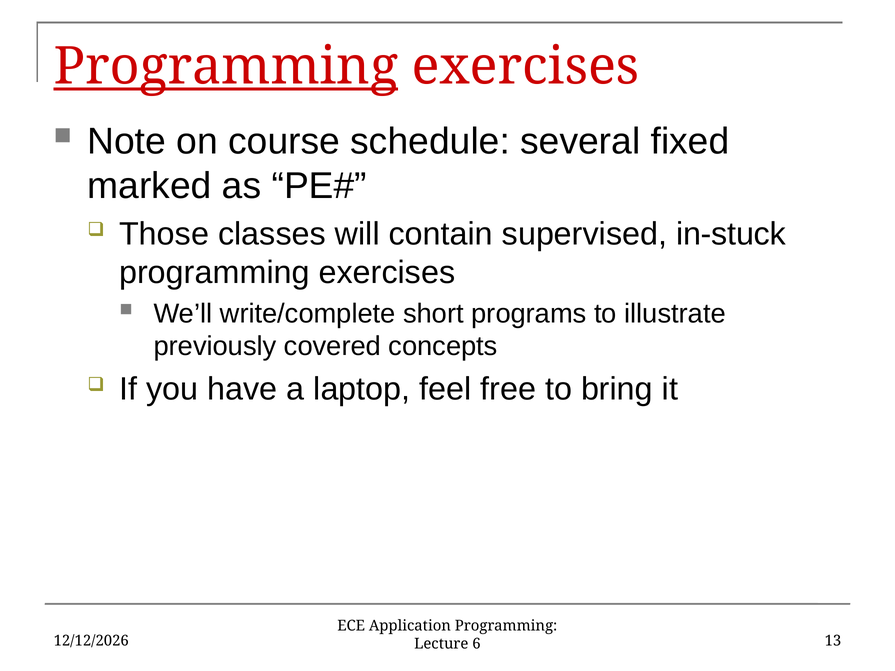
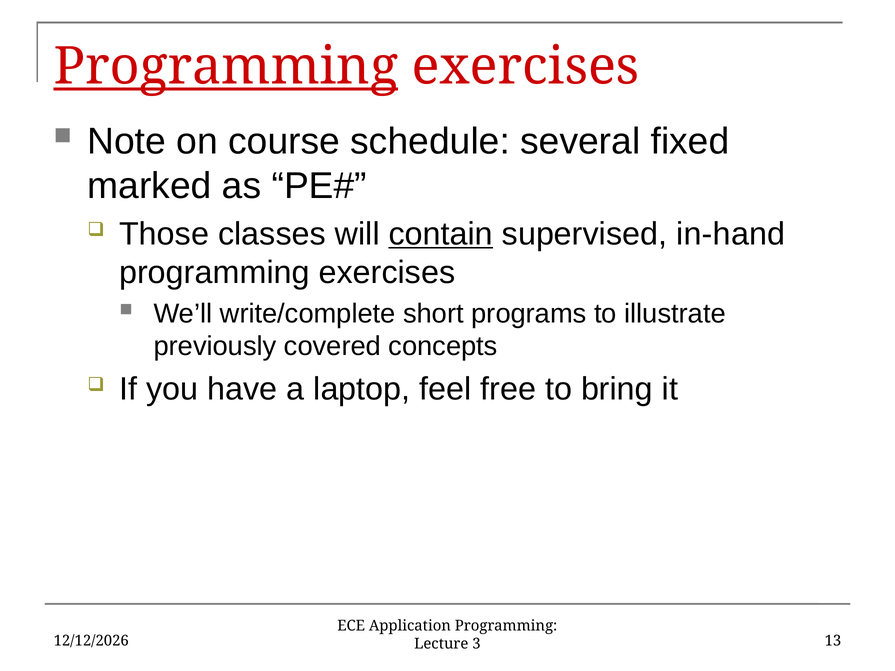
contain underline: none -> present (441, 234)
in-stuck: in-stuck -> in-hand (731, 234)
6: 6 -> 3 (476, 644)
